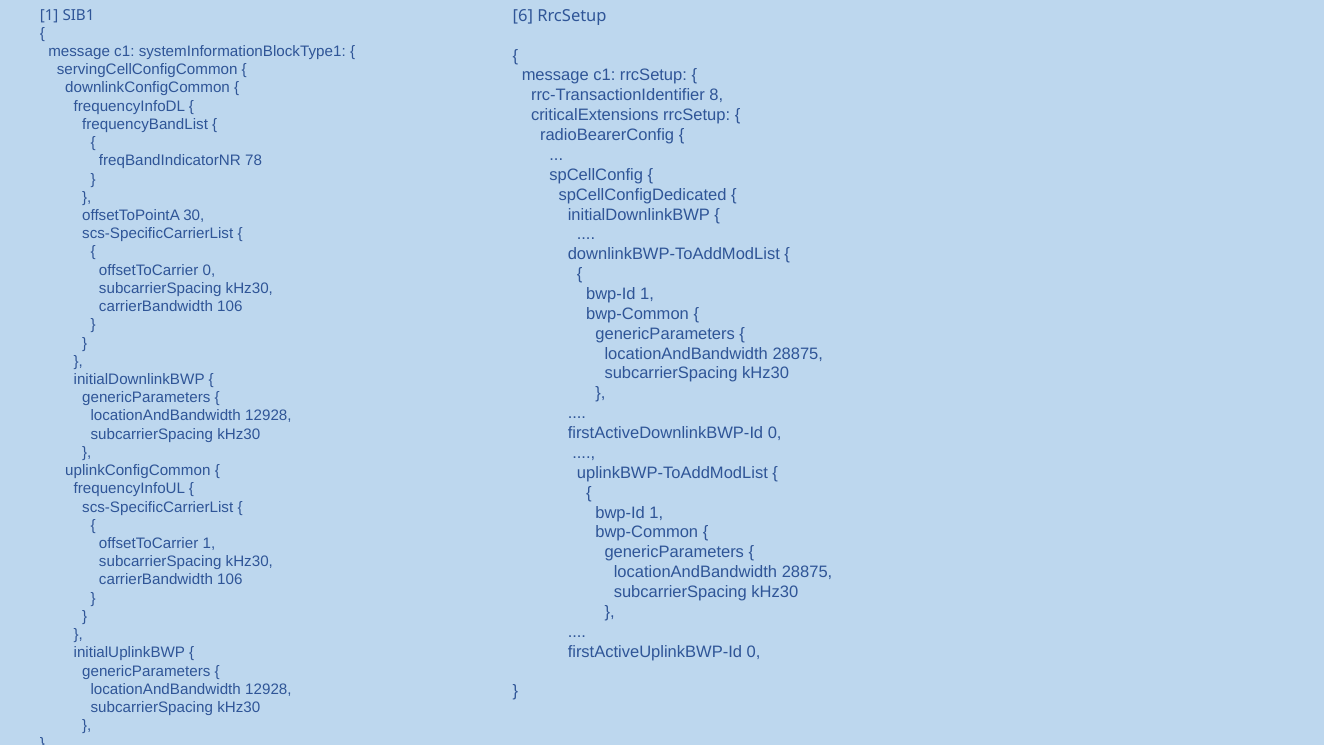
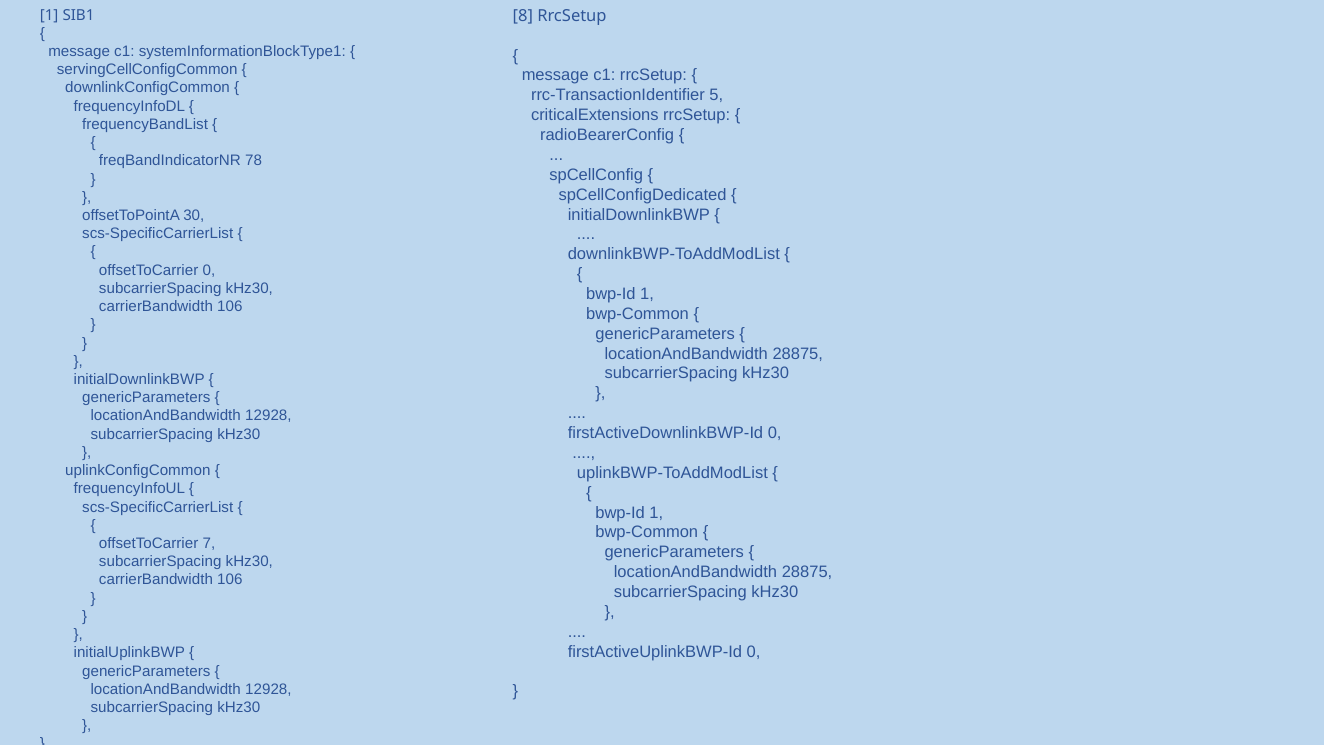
6: 6 -> 8 (523, 16)
8: 8 -> 5 (716, 95)
offsetToCarrier 1: 1 -> 7 (209, 543)
